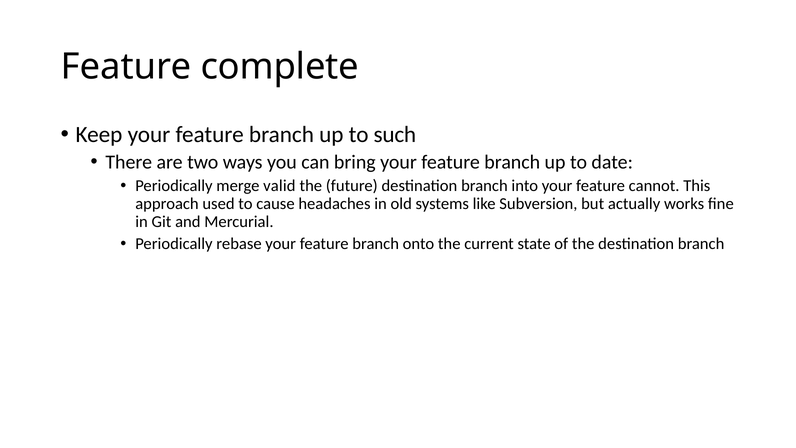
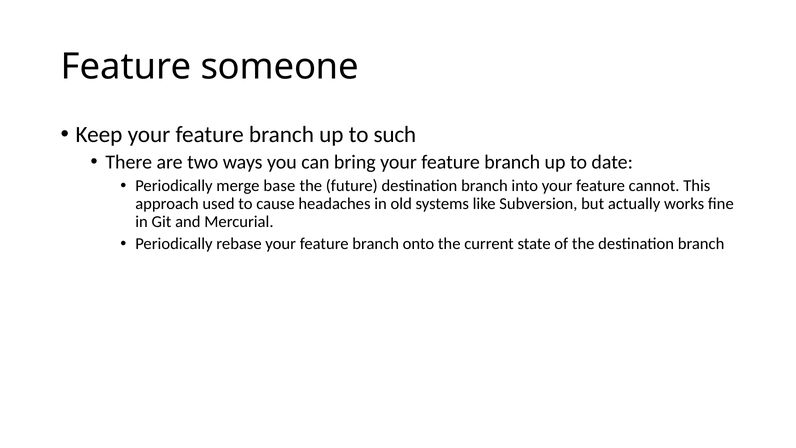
complete: complete -> someone (280, 67)
valid: valid -> base (279, 186)
